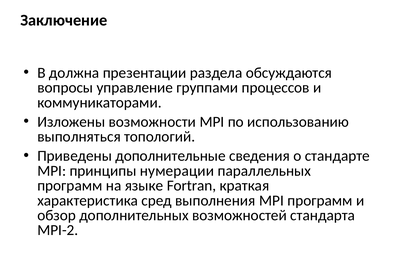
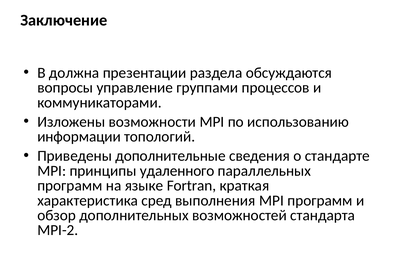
выполняться: выполняться -> информации (79, 137)
нумерации: нумерации -> удаленного (177, 171)
